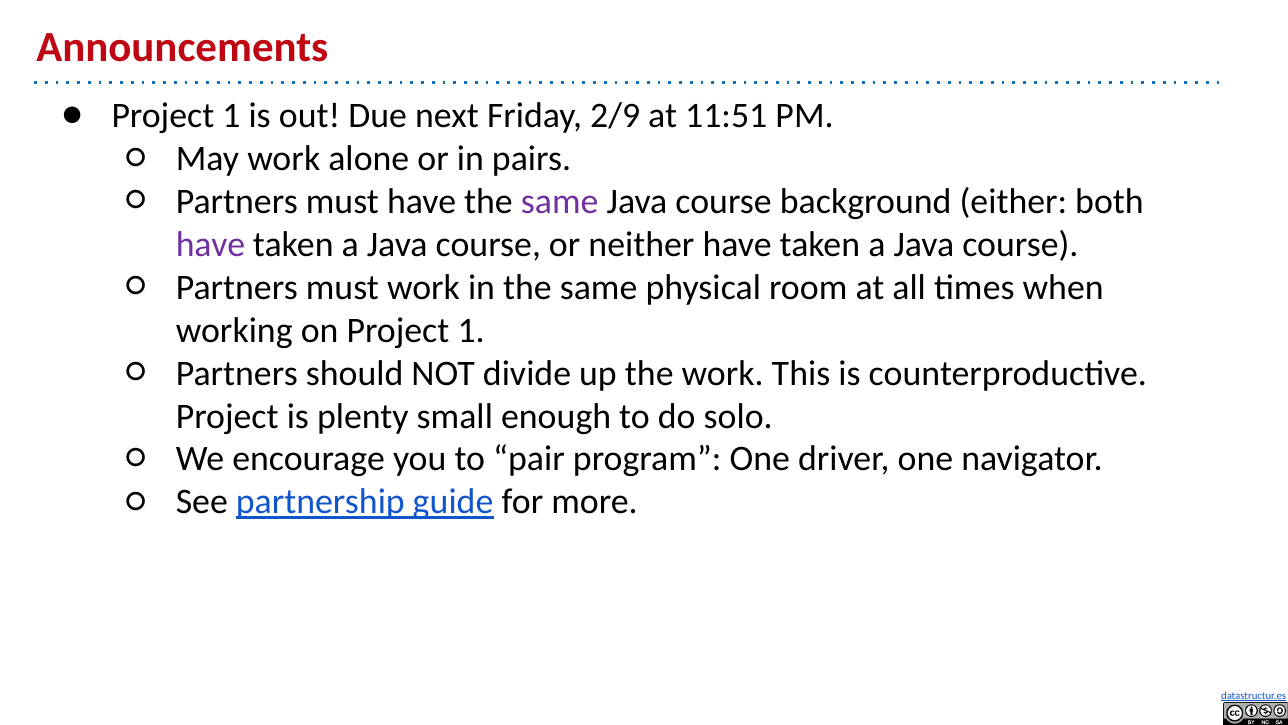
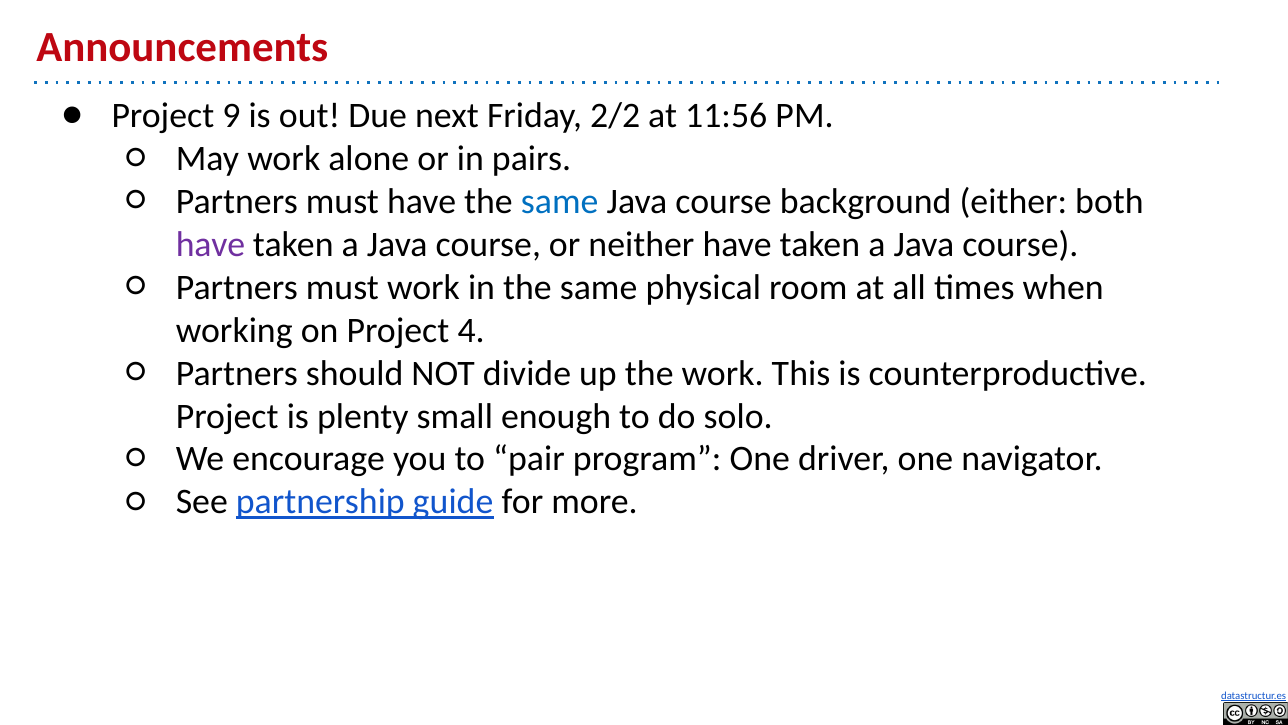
1: 1 -> 9 (231, 115)
2/9: 2/9 -> 2/2 (615, 115)
11:51: 11:51 -> 11:56 (726, 115)
same colour: purple -> blue (560, 201)
on Project 1: 1 -> 4 (471, 330)
